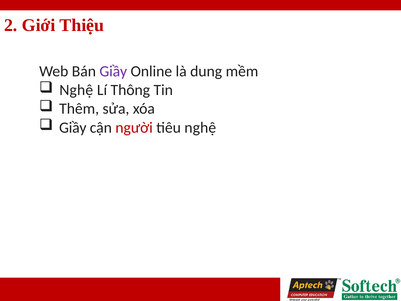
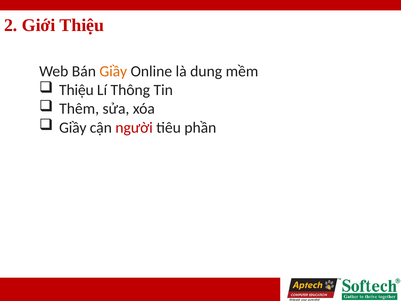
Giầy colour: purple -> orange (113, 71)
Nghệ: Nghệ -> Thiệu (76, 90)
tiêu nghệ: nghệ -> phần (200, 127)
